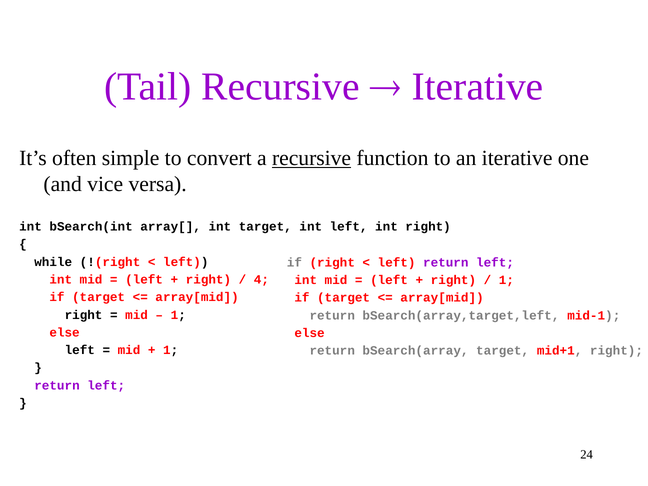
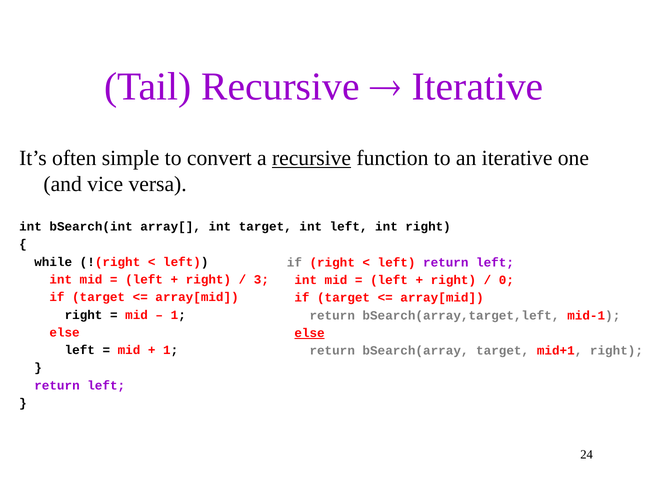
4: 4 -> 3 (261, 280)
1: 1 -> 0 (506, 280)
else underline: none -> present (310, 333)
